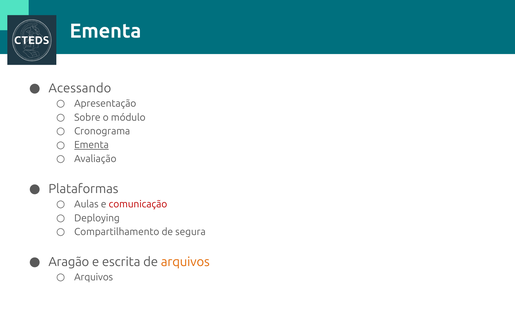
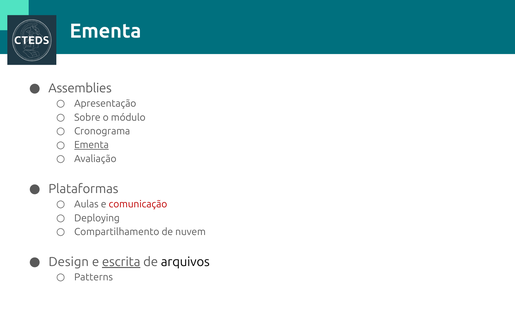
Acessando: Acessando -> Assemblies (80, 88)
segura: segura -> nuvem (191, 232)
Aragão: Aragão -> Design (69, 262)
escrita underline: none -> present (121, 262)
arquivos colour: orange -> black (185, 262)
Arquivos: Arquivos -> Patterns (94, 277)
